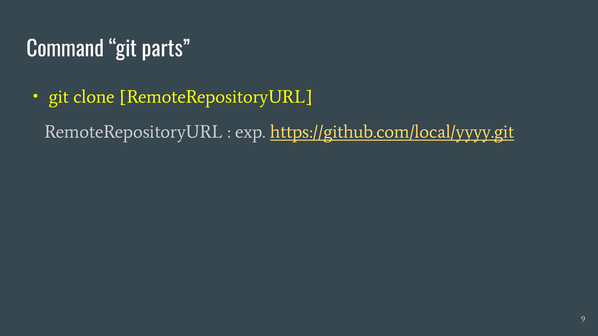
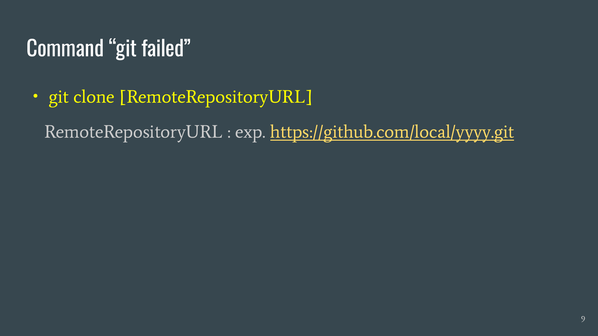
parts: parts -> failed (166, 50)
